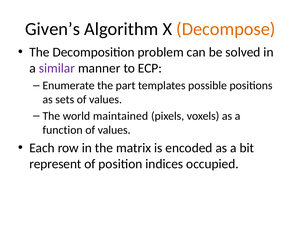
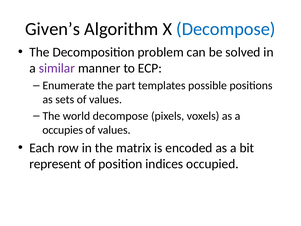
Decompose colour: orange -> blue (226, 29)
world maintained: maintained -> decompose (121, 116)
function: function -> occupies (63, 130)
